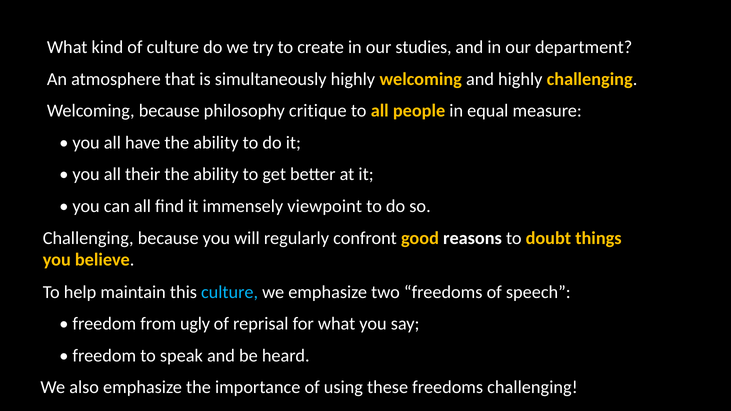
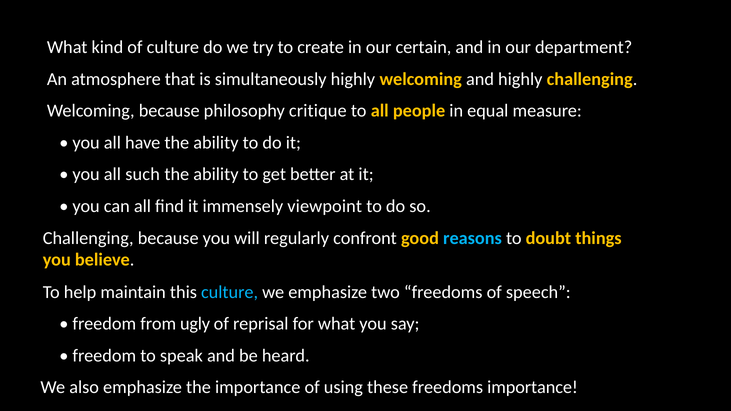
studies: studies -> certain (423, 47)
their: their -> such (143, 174)
reasons colour: white -> light blue (472, 238)
freedoms challenging: challenging -> importance (533, 388)
